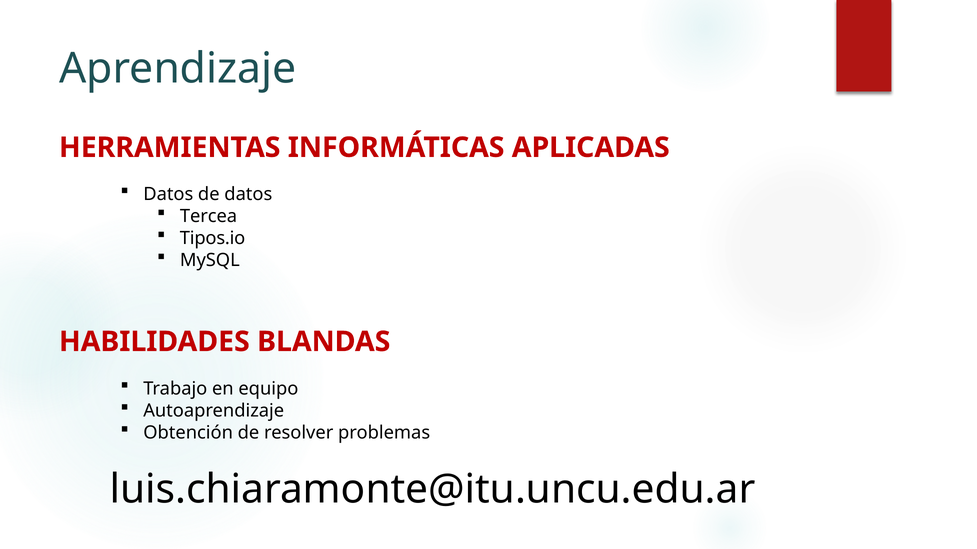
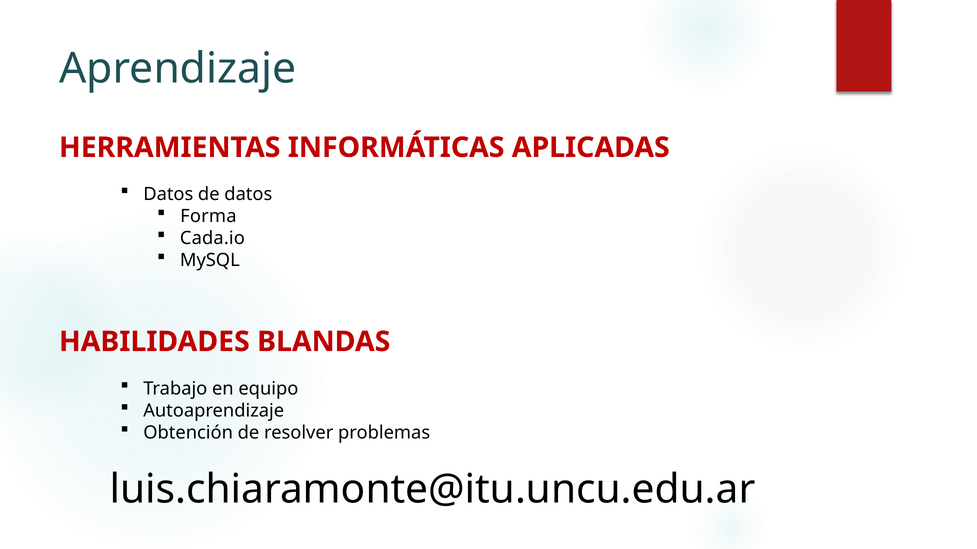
Tercea: Tercea -> Forma (208, 217)
Tipos.io: Tipos.io -> Cada.io (212, 239)
